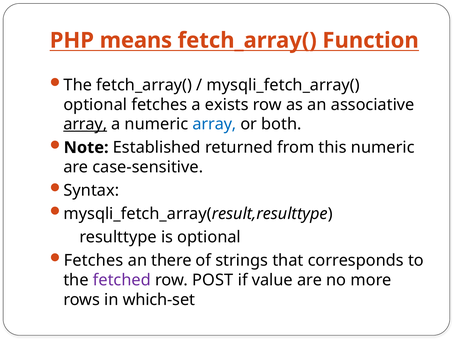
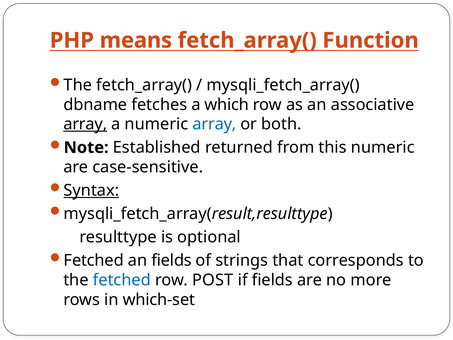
optional: optional -> dbname (95, 105)
exists: exists -> which (227, 105)
Syntax underline: none -> present (91, 190)
Fetches: Fetches -> Fetched (94, 260)
an there: there -> fields (172, 260)
fetched colour: purple -> blue (122, 280)
if value: value -> fields (272, 280)
